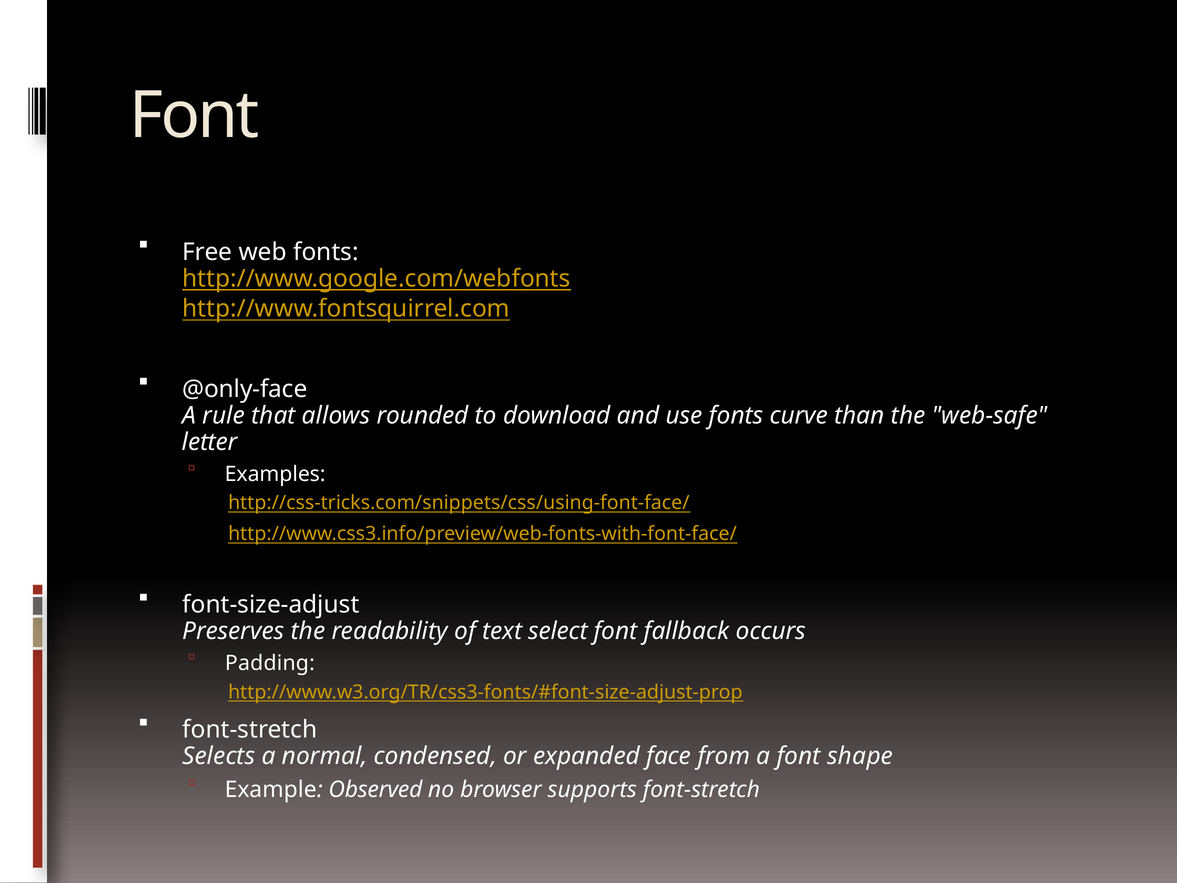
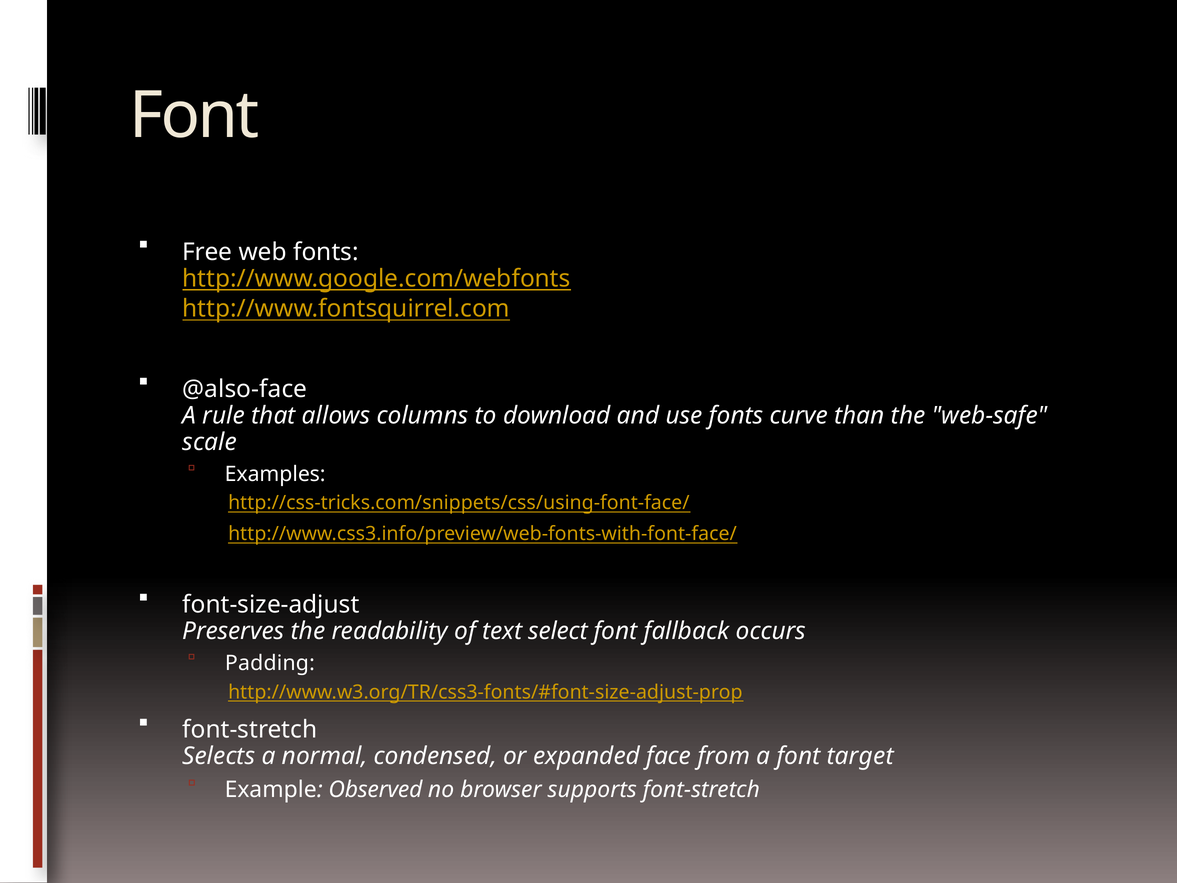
@only-face: @only-face -> @also-face (245, 389)
rounded: rounded -> columns (422, 415)
letter: letter -> scale (210, 442)
shape: shape -> target (860, 756)
